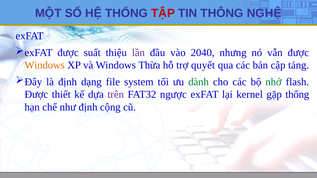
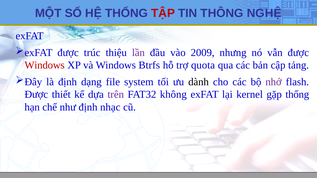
suất: suất -> trúc (92, 53)
2040: 2040 -> 2009 (203, 53)
Windows colour: orange -> red (45, 65)
Thừa: Thừa -> Btrfs (149, 65)
quyết: quyết -> quota (203, 65)
dành colour: green -> black (199, 82)
nhớ colour: green -> purple (274, 82)
ngược: ngược -> không (173, 95)
cộng: cộng -> nhạc (110, 107)
